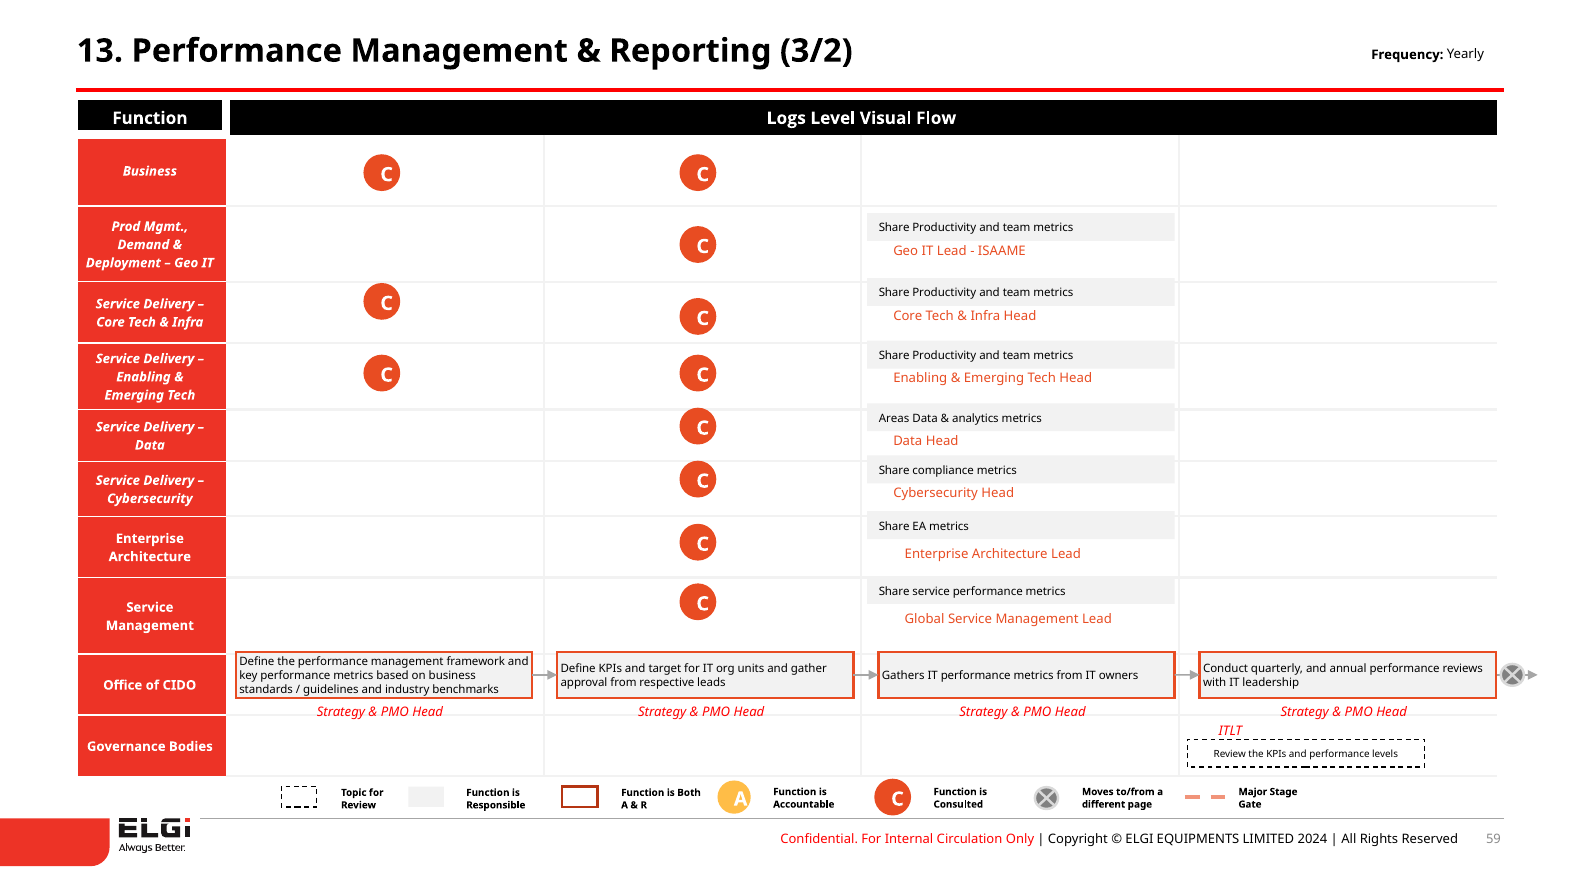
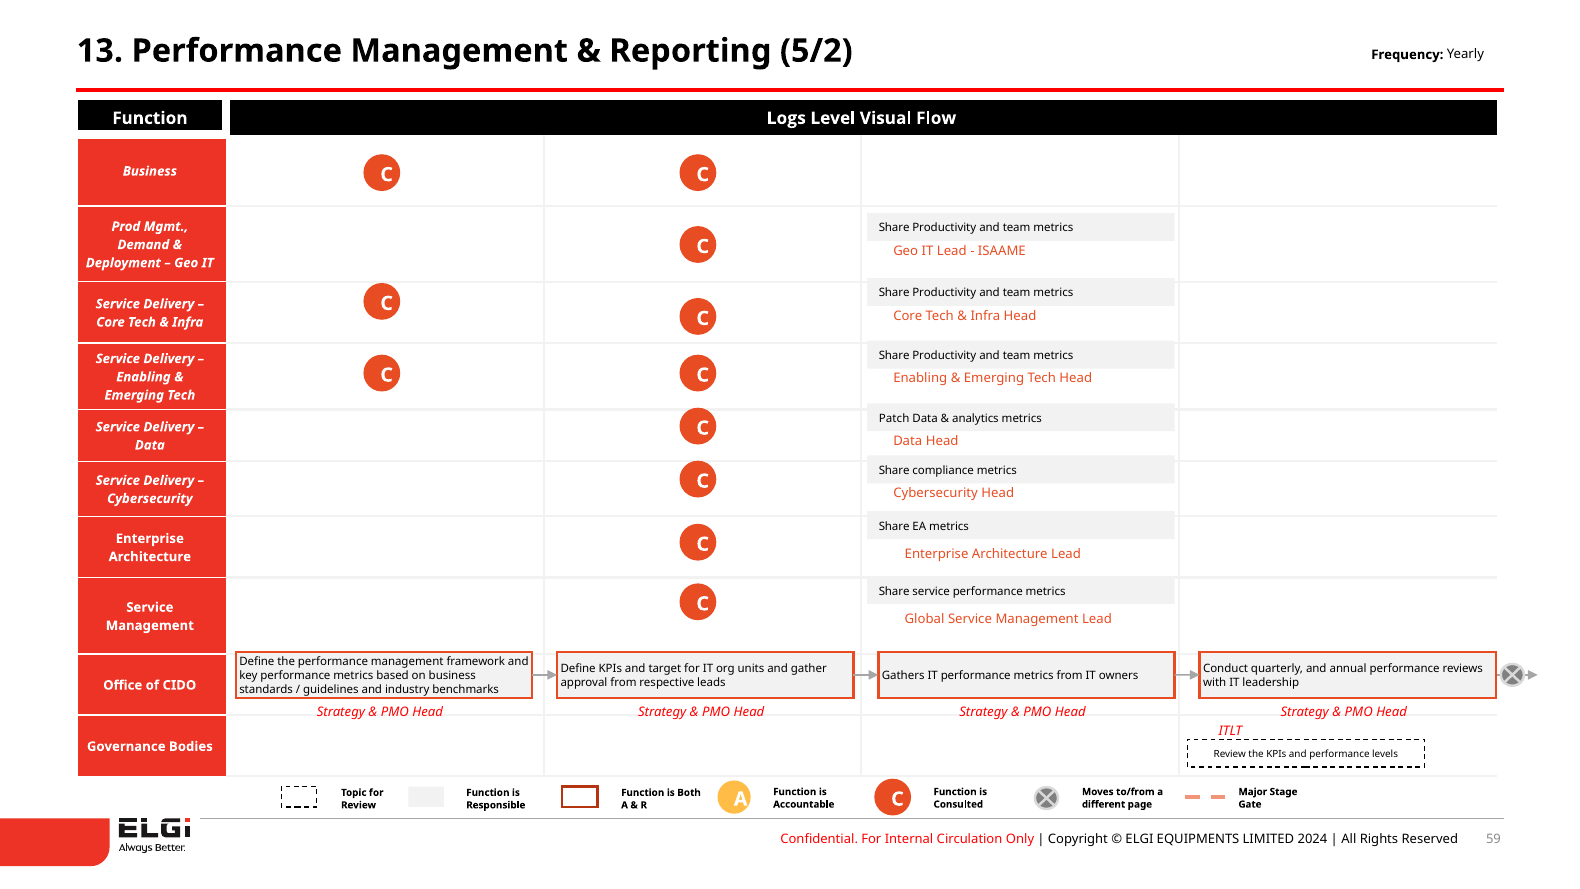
3/2: 3/2 -> 5/2 (816, 51)
Areas: Areas -> Patch (894, 418)
